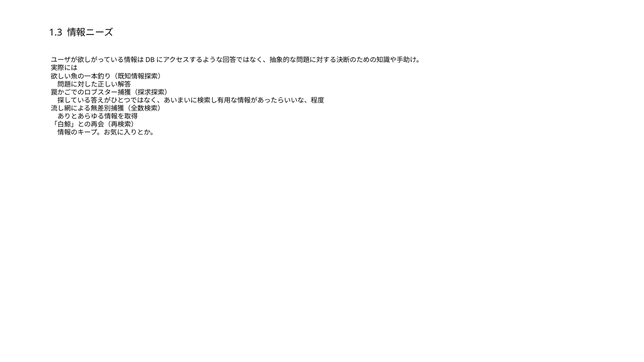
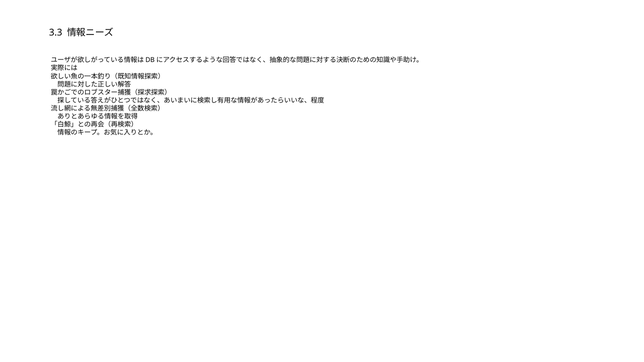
1.3: 1.3 -> 3.3 (56, 33)
